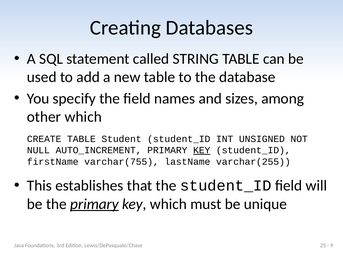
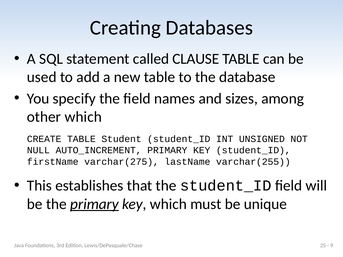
STRING: STRING -> CLAUSE (196, 59)
KEY underline: present -> none (202, 150)
varchar(755: varchar(755 -> varchar(275 (122, 162)
